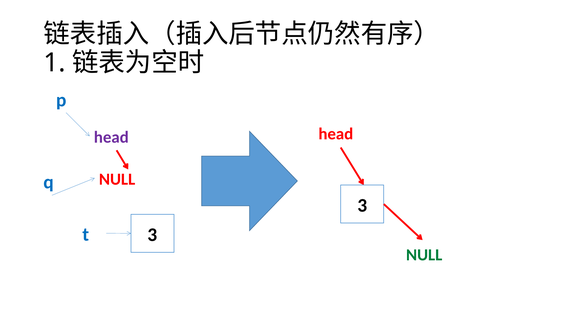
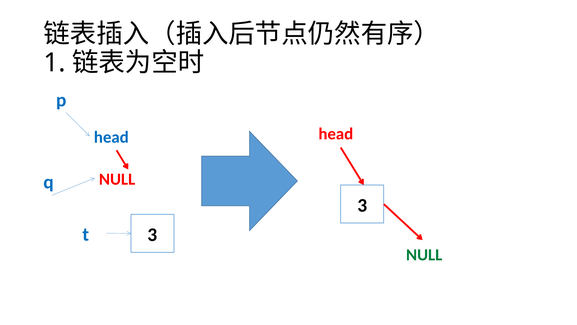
head colour: purple -> blue (111, 137)
